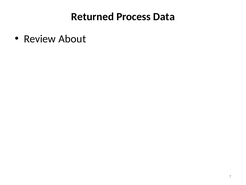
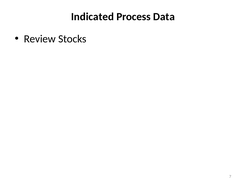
Returned: Returned -> Indicated (92, 17)
About: About -> Stocks (72, 39)
